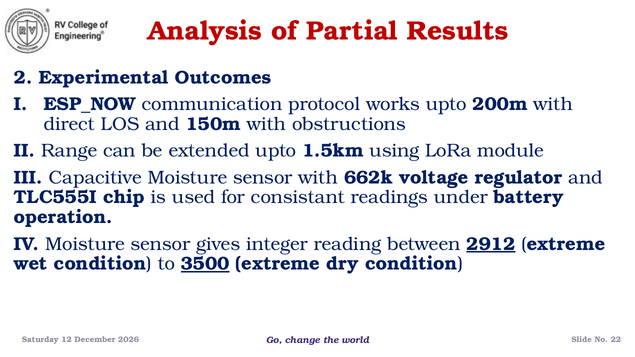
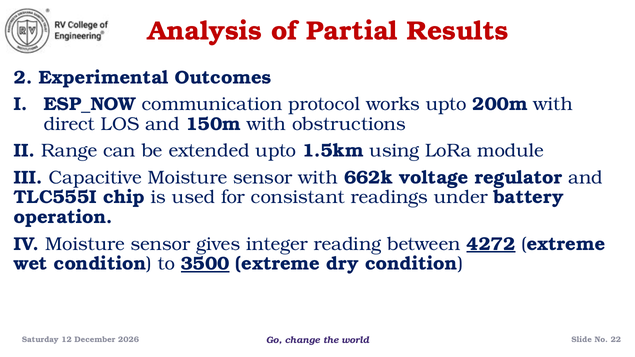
2912: 2912 -> 4272 (491, 244)
